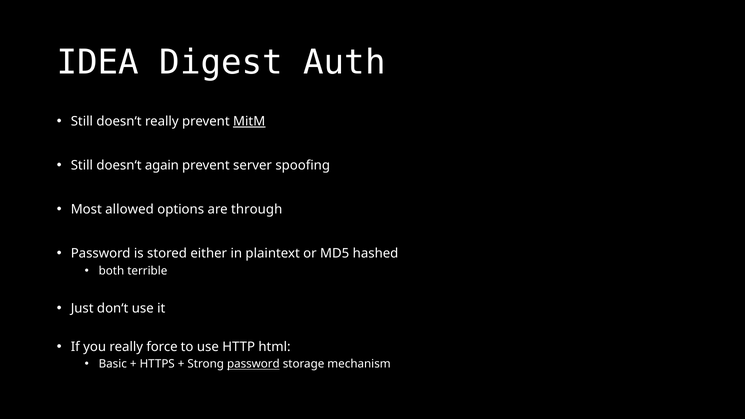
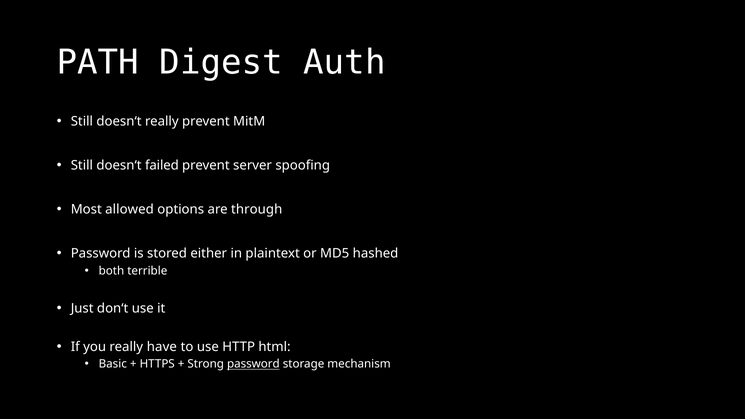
IDEA: IDEA -> PATH (98, 63)
MitM underline: present -> none (249, 121)
again: again -> failed (162, 165)
force: force -> have (162, 347)
